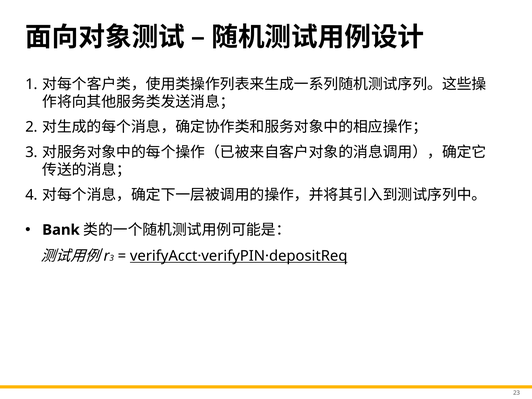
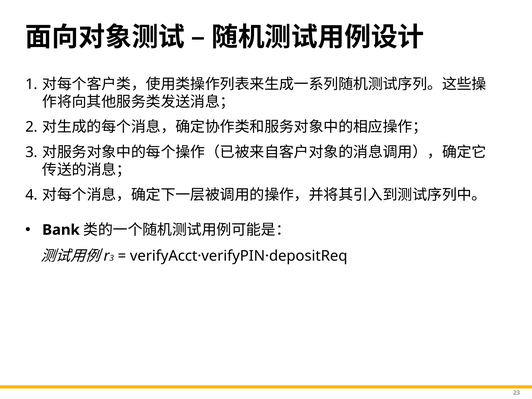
verifyAcct·verifyPIN·depositReq underline: present -> none (239, 256)
